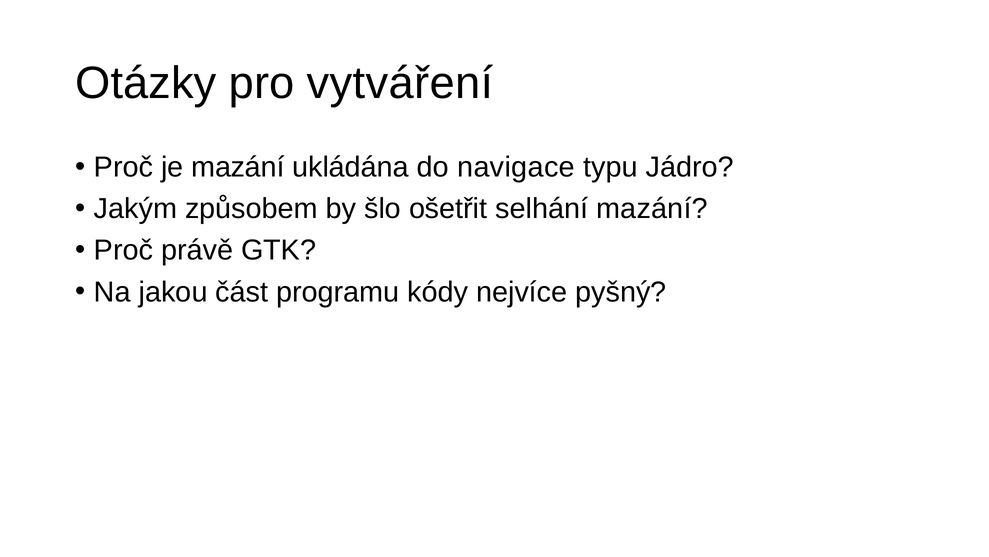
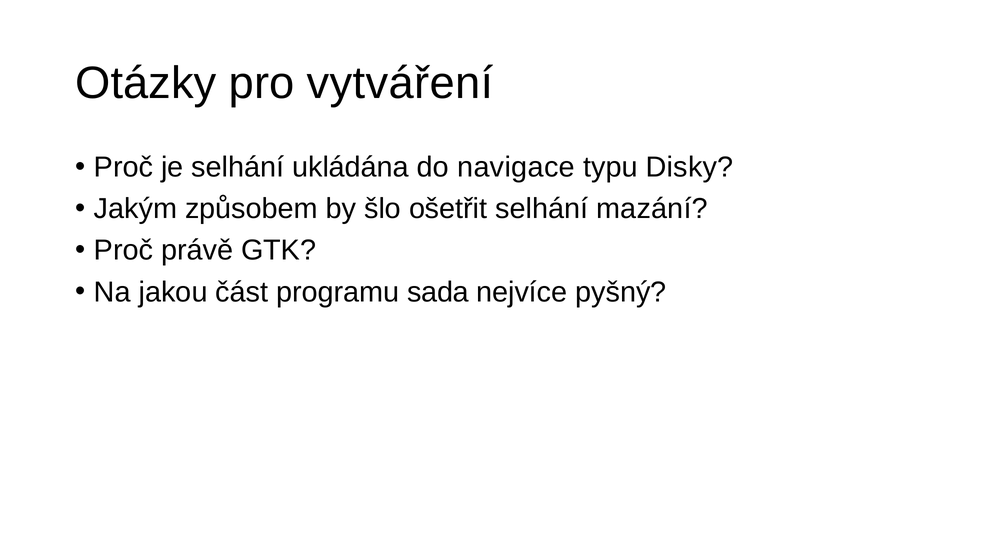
je mazání: mazání -> selhání (238, 167)
Jádro: Jádro -> Disky (690, 167)
kódy: kódy -> sada (438, 292)
